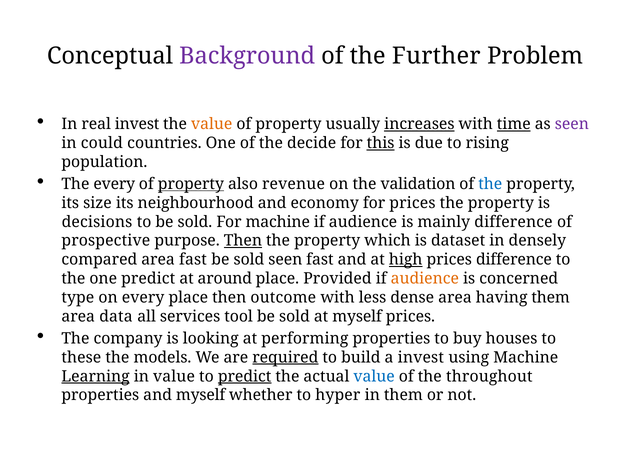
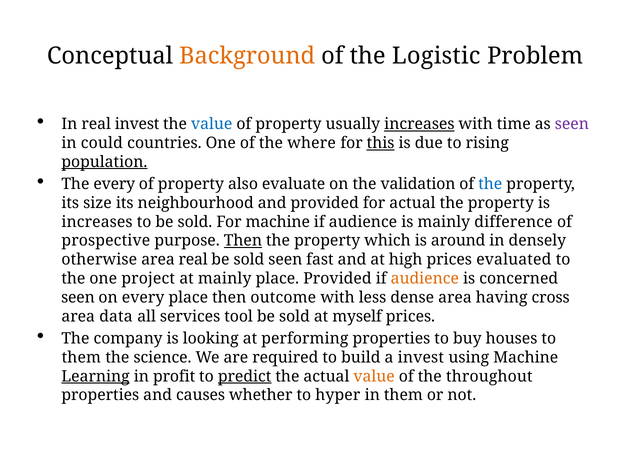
Background colour: purple -> orange (247, 56)
Further: Further -> Logistic (436, 56)
value colour: orange -> blue (212, 124)
time underline: present -> none (514, 124)
decide: decide -> where (312, 143)
population underline: none -> present (104, 162)
property underline: present -> none (191, 184)
revenue: revenue -> evaluate (294, 184)
and economy: economy -> provided (325, 203)
for prices: prices -> actual (412, 203)
decisions: decisions -> increases (97, 222)
dataset: dataset -> around (458, 241)
compared: compared -> otherwise (99, 259)
area fast: fast -> real (193, 259)
high underline: present -> none (406, 259)
prices difference: difference -> evaluated (514, 259)
one predict: predict -> project (148, 278)
at around: around -> mainly (225, 278)
type: type -> seen (78, 297)
having them: them -> cross (551, 297)
these: these -> them (81, 357)
models: models -> science (162, 357)
required underline: present -> none (285, 357)
in value: value -> profit (174, 376)
value colour: blue -> orange (374, 376)
and myself: myself -> causes (201, 395)
